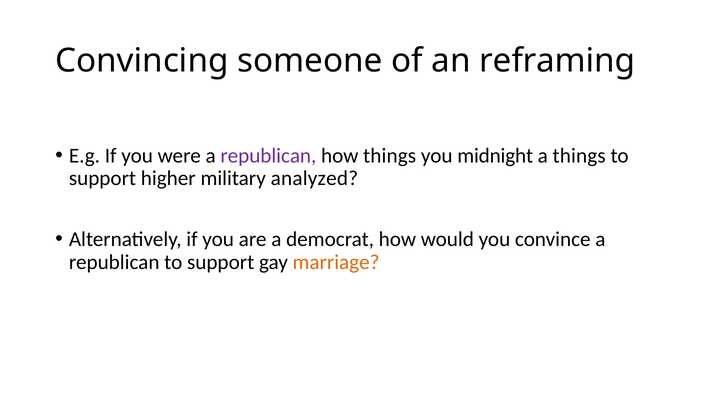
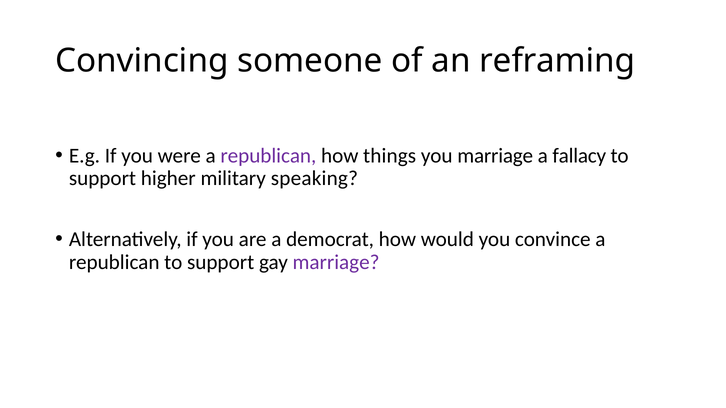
you midnight: midnight -> marriage (495, 156)
a things: things -> fallacy (579, 156)
analyzed: analyzed -> speaking (314, 179)
marriage colour: orange -> purple (336, 262)
